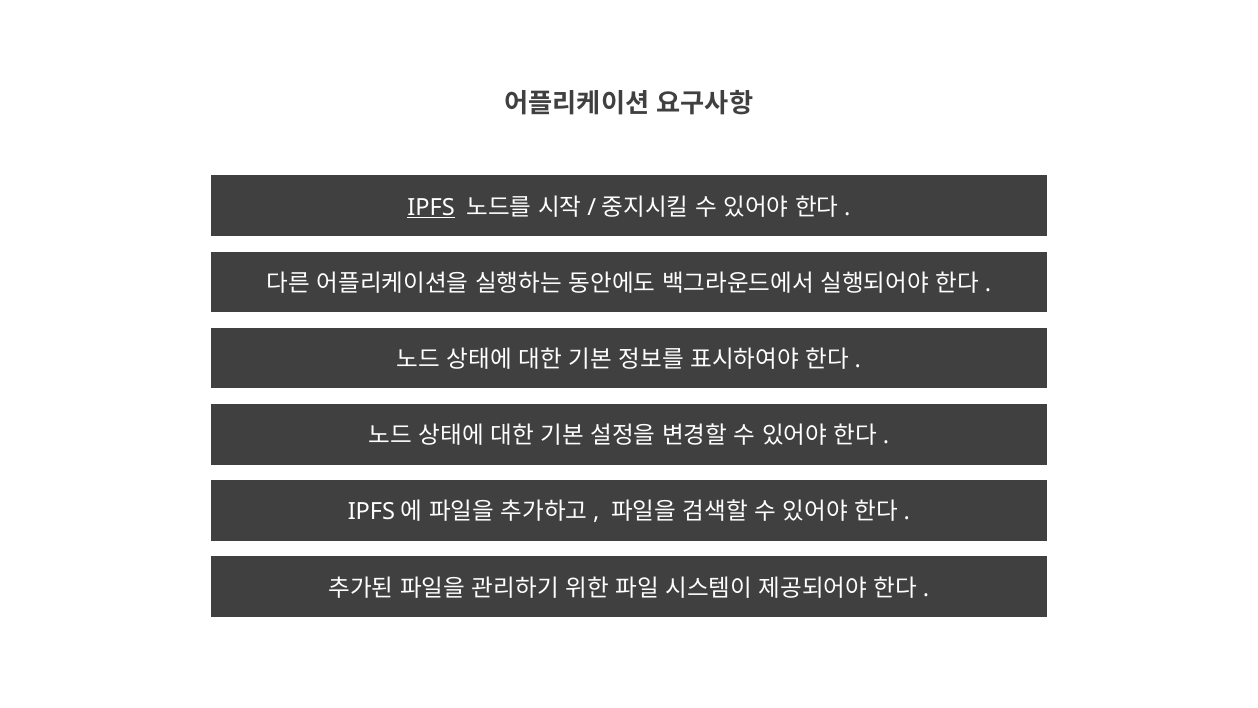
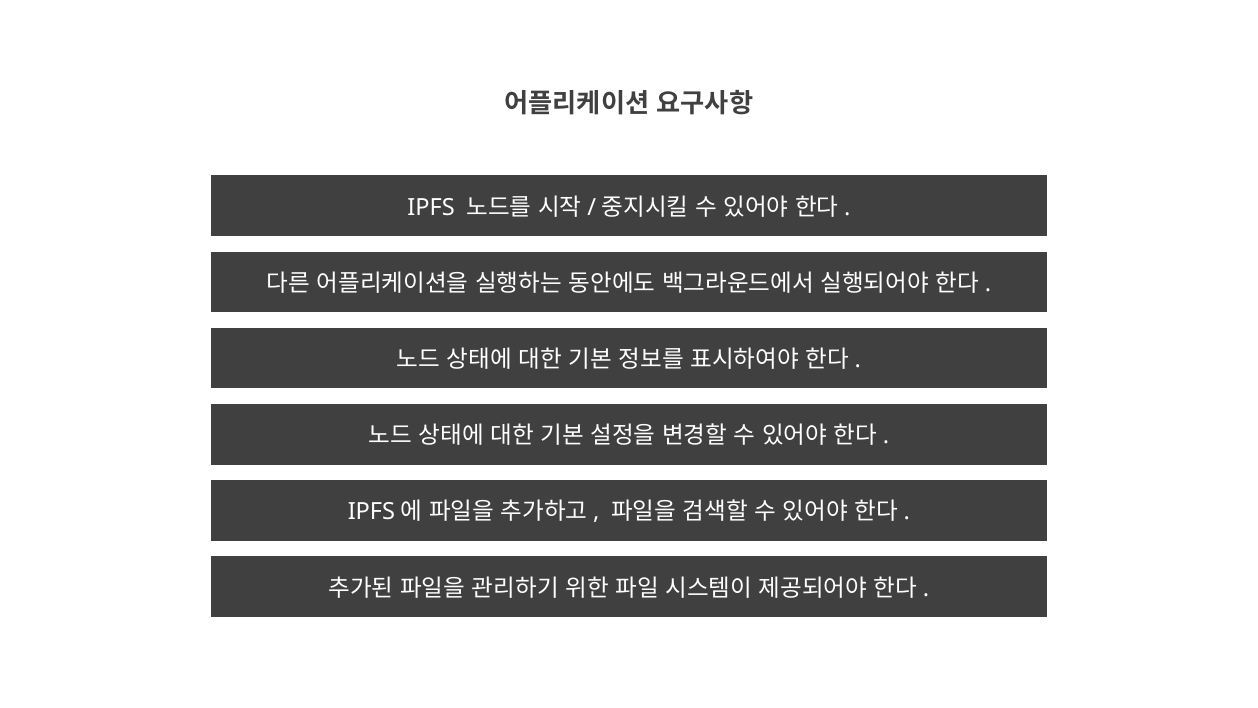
IPFS underline: present -> none (431, 207)
